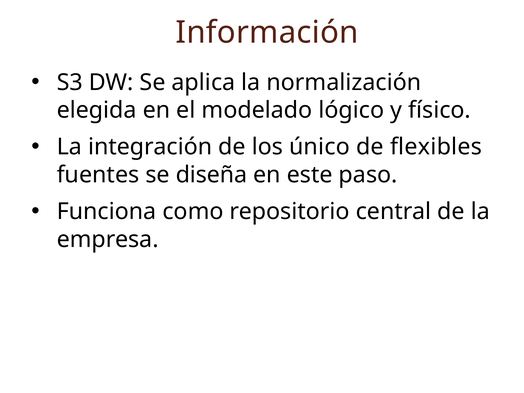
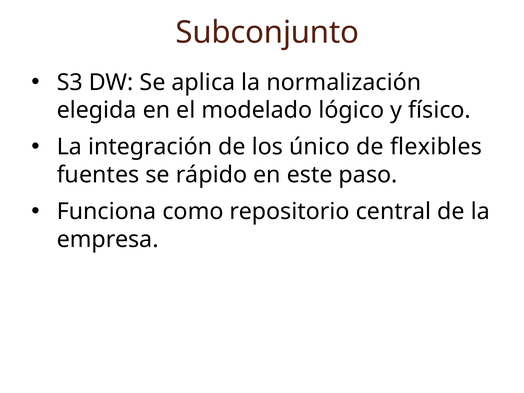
Información: Información -> Subconjunto (267, 33)
diseña: diseña -> rápido (211, 175)
